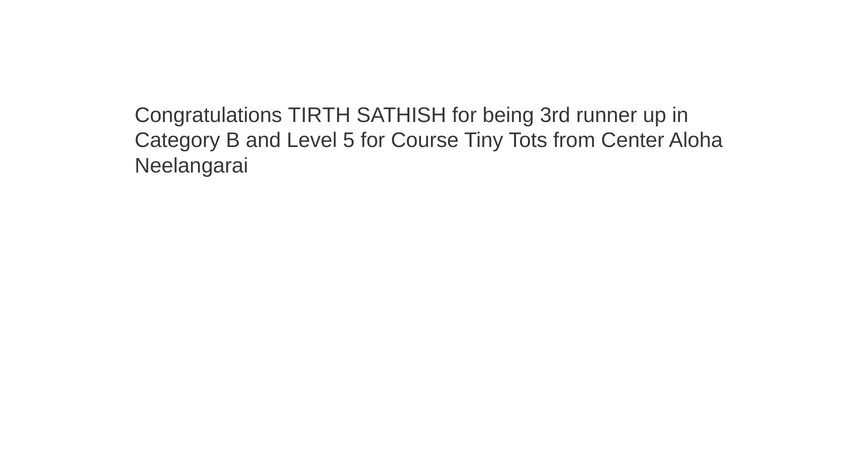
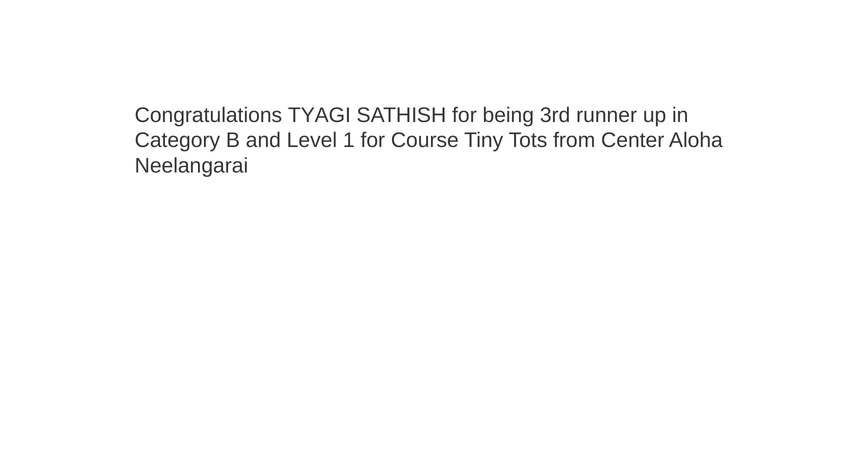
TIRTH: TIRTH -> TYAGI (319, 115)
5: 5 -> 1 (349, 141)
